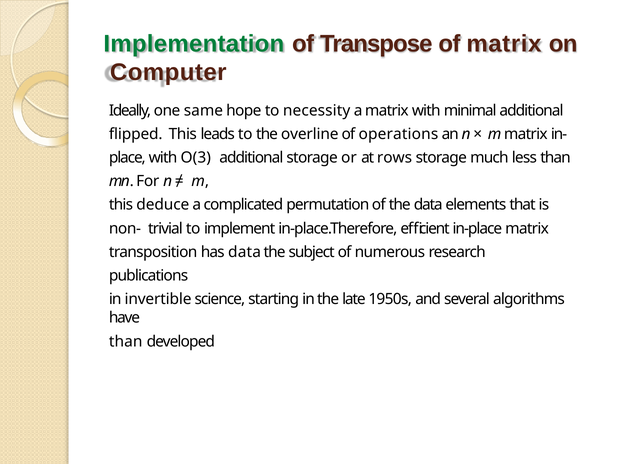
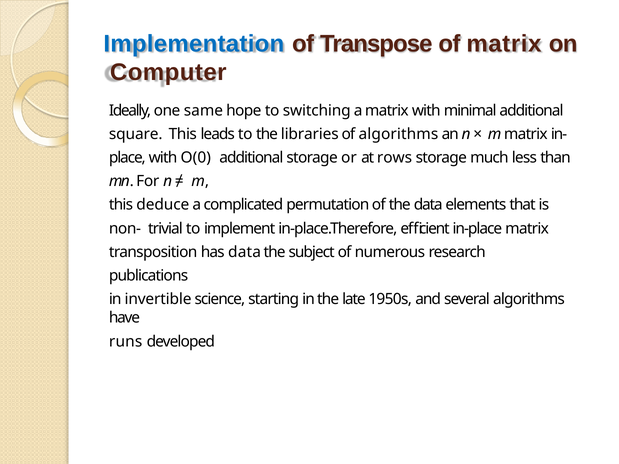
Implementation colour: green -> blue (194, 44)
necessity: necessity -> switching (317, 111)
flipped: flipped -> square (136, 134)
overline: overline -> libraries (310, 134)
of operations: operations -> algorithms (398, 134)
O(3: O(3 -> O(0 (196, 158)
than: than -> runs (126, 342)
